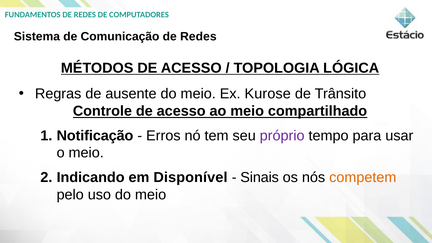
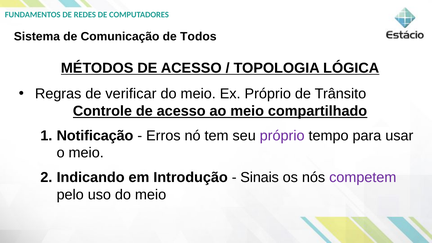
Comunicação de Redes: Redes -> Todos (198, 37)
ausente: ausente -> verificar (131, 94)
Ex Kurose: Kurose -> Próprio (268, 94)
Disponível: Disponível -> Introdução (191, 177)
competem colour: orange -> purple (363, 177)
